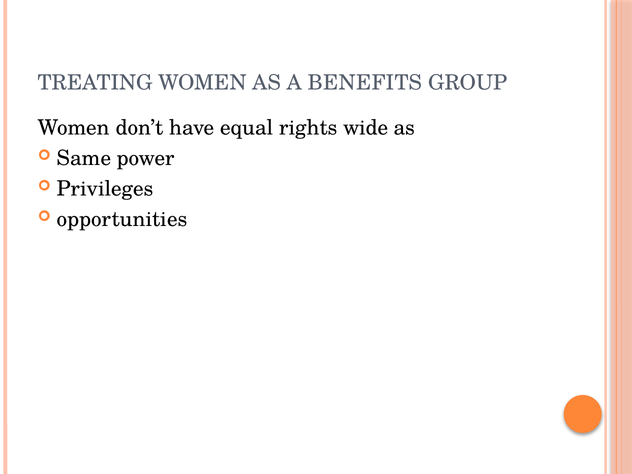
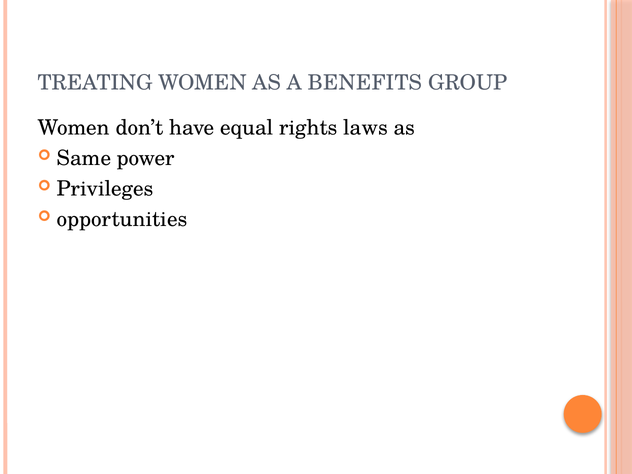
wide: wide -> laws (366, 128)
